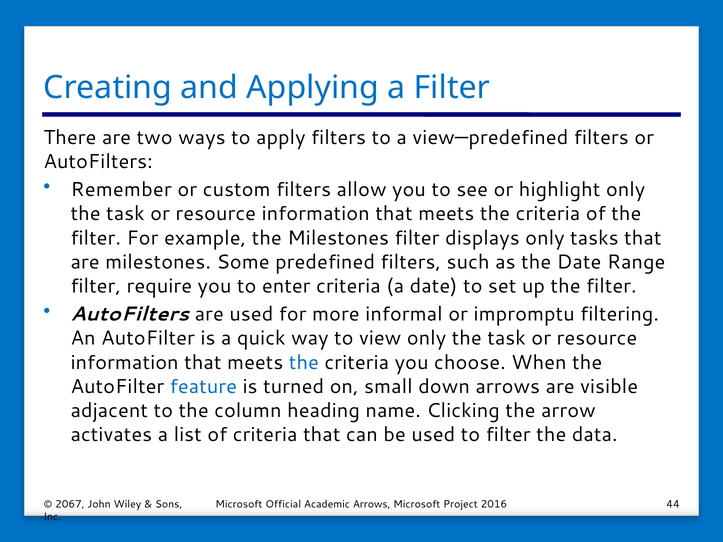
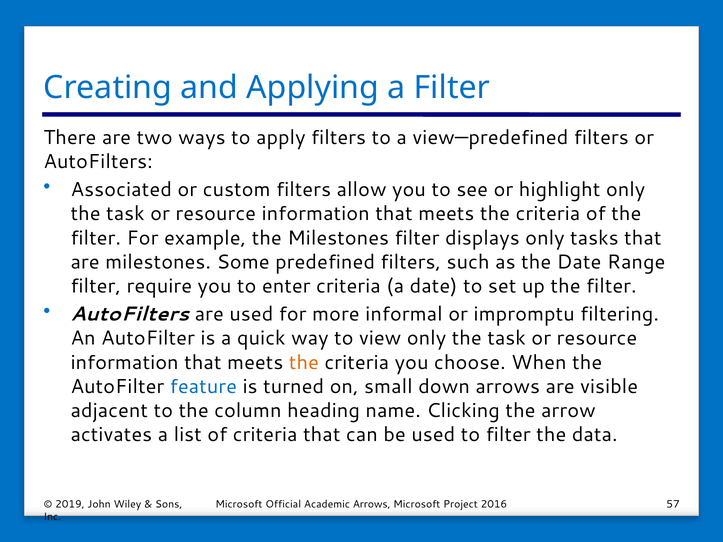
Remember: Remember -> Associated (121, 190)
the colour: blue -> orange (304, 363)
2067: 2067 -> 2019 (70, 504)
44: 44 -> 57 (673, 504)
